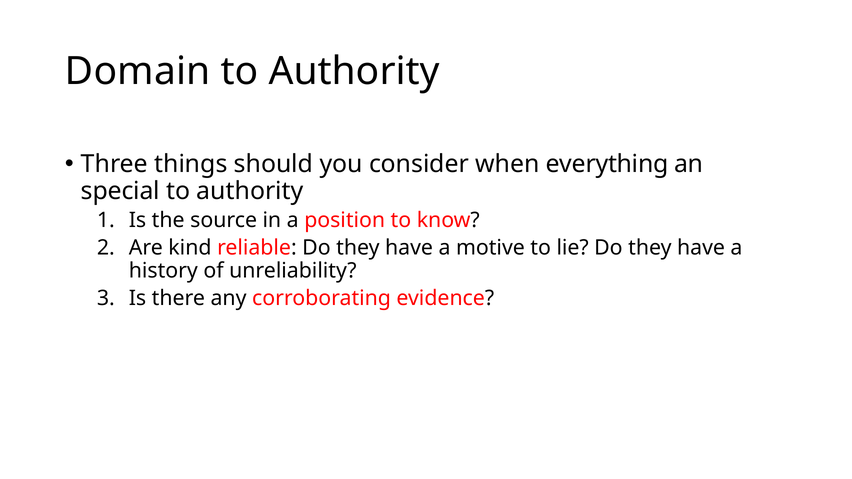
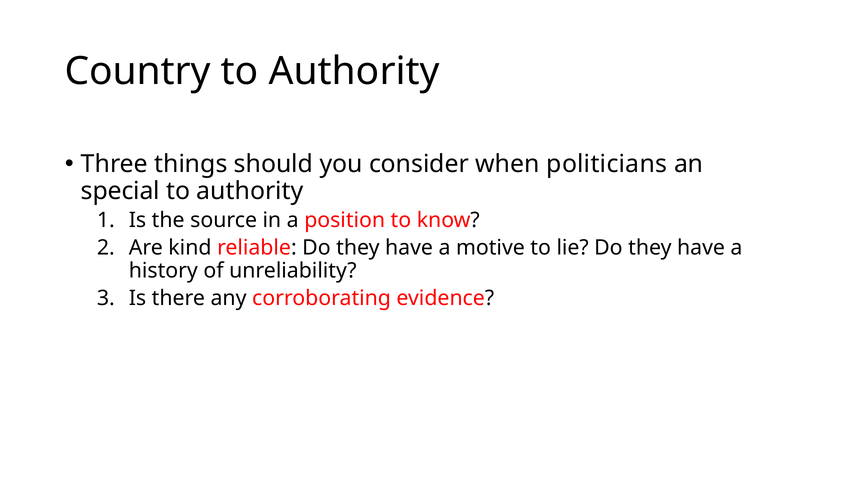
Domain: Domain -> Country (138, 72)
everything: everything -> politicians (607, 164)
